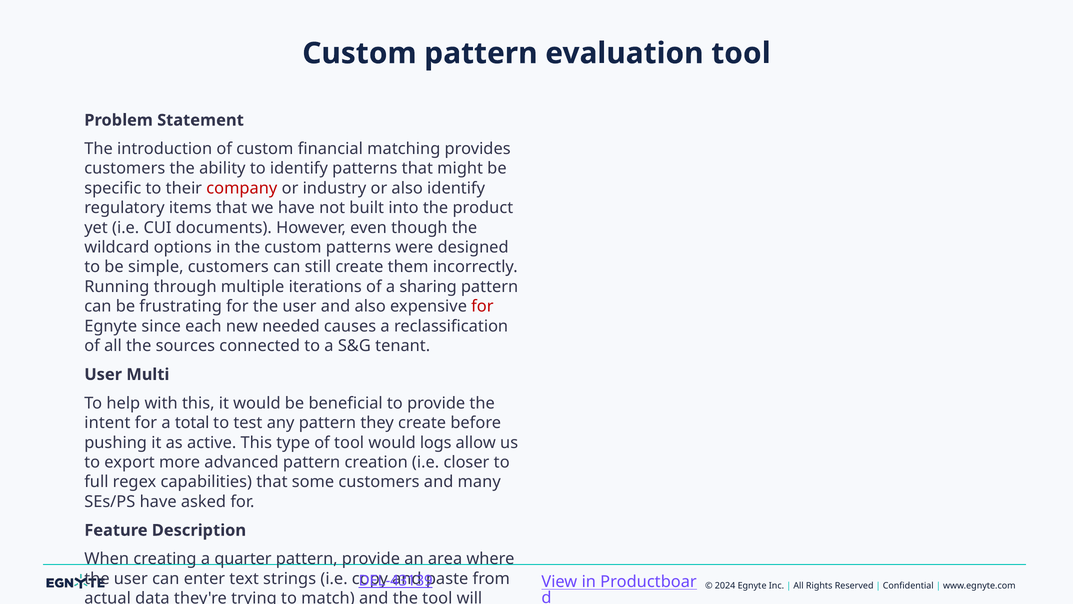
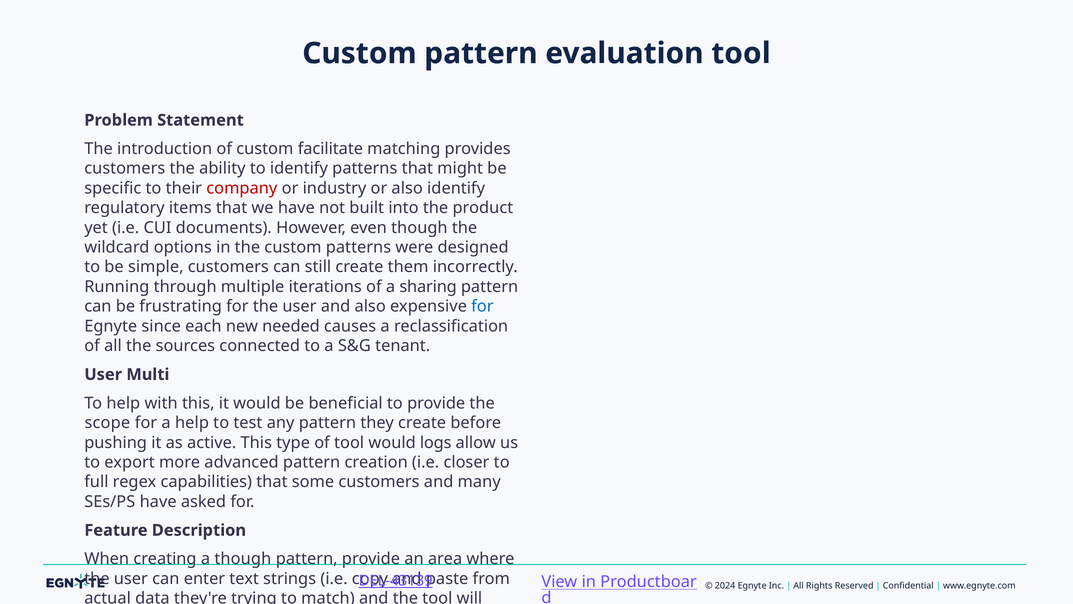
financial: financial -> facilitate (330, 149)
for colour: red -> blue (482, 306)
intent: intent -> scope (107, 423)
a total: total -> help (192, 423)
a quarter: quarter -> though (243, 559)
